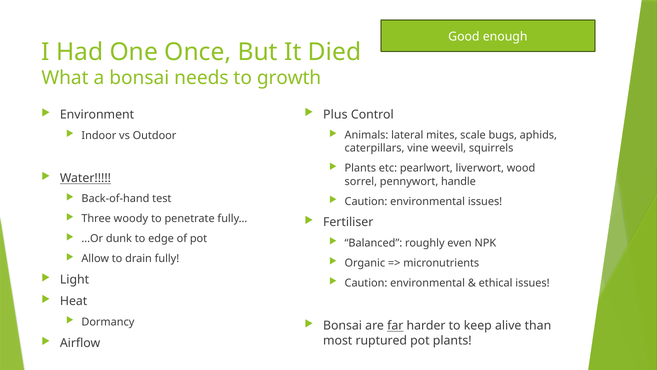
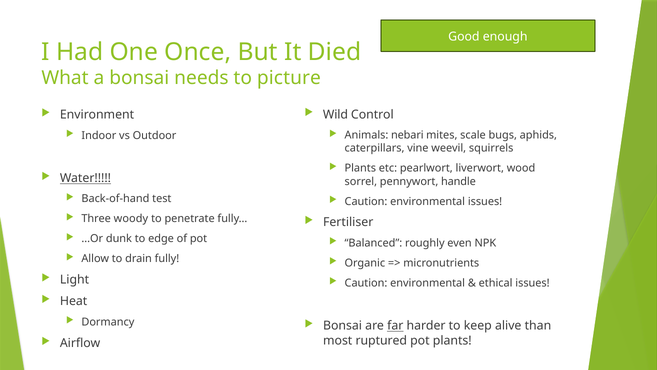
growth: growth -> picture (289, 78)
Plus: Plus -> Wild (335, 114)
lateral: lateral -> nebari (407, 135)
